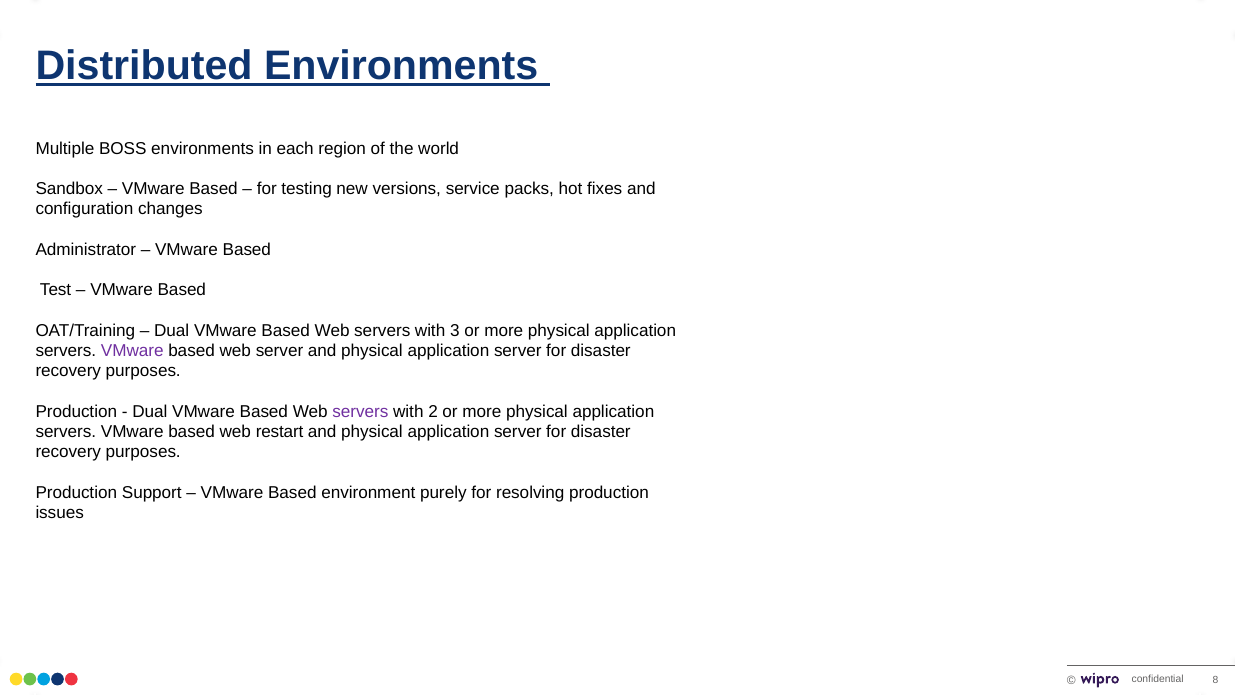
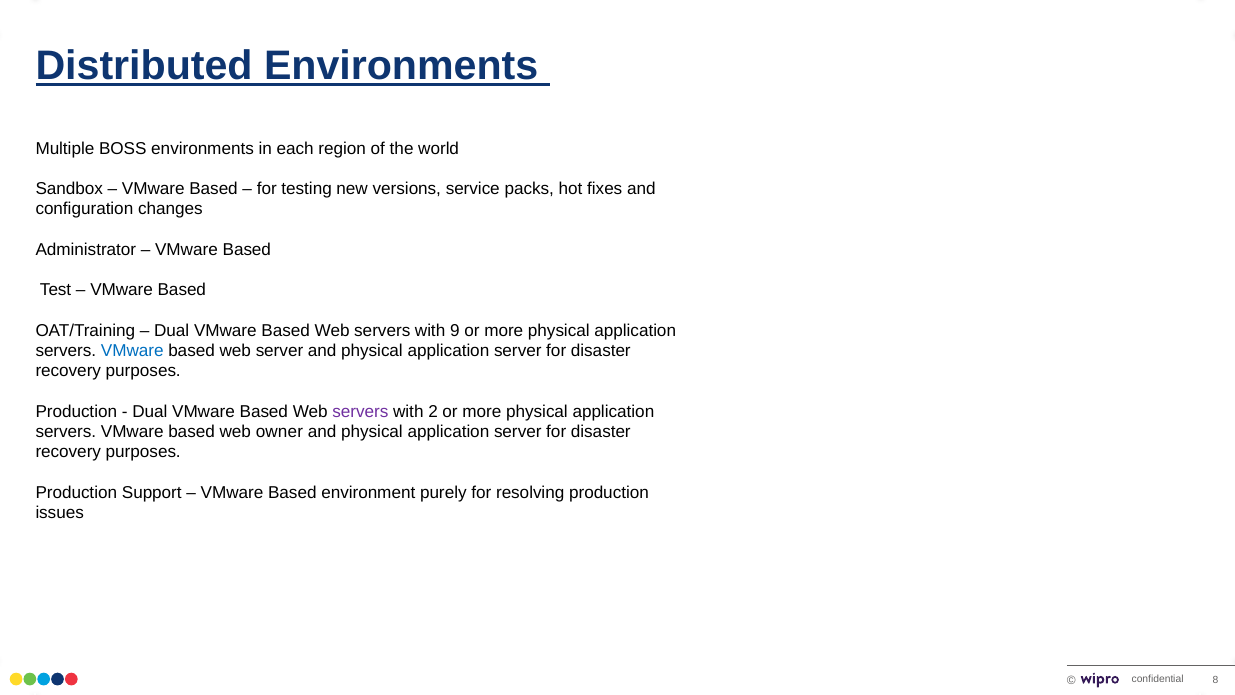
3: 3 -> 9 (455, 331)
VMware colour: purple -> blue (132, 351)
restart: restart -> owner (279, 432)
